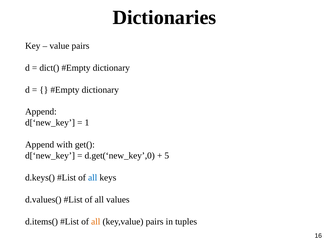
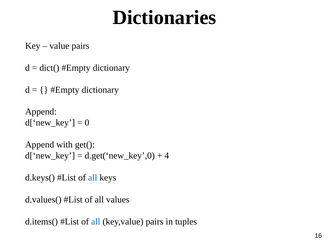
1: 1 -> 0 (87, 123)
5: 5 -> 4 (167, 155)
all colour: orange -> blue (96, 221)
